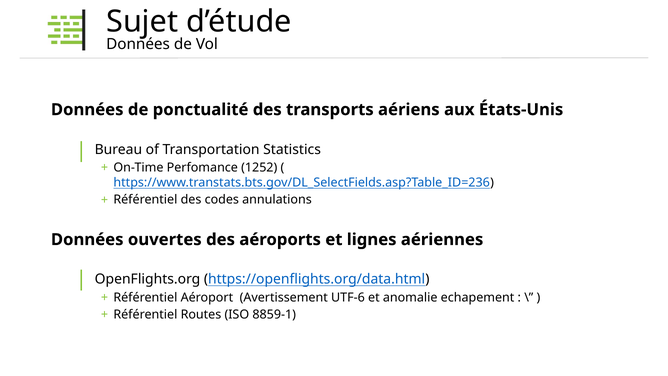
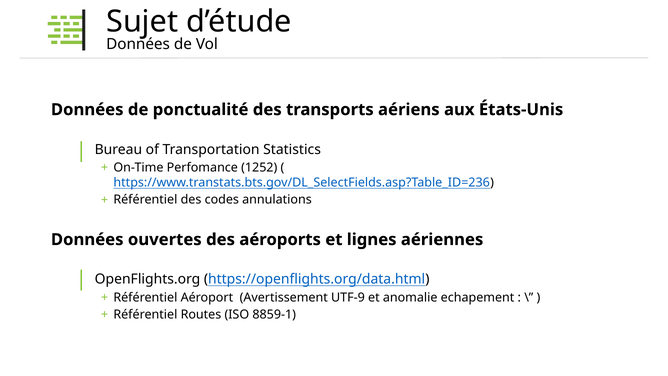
UTF-6: UTF-6 -> UTF-9 (348, 297)
